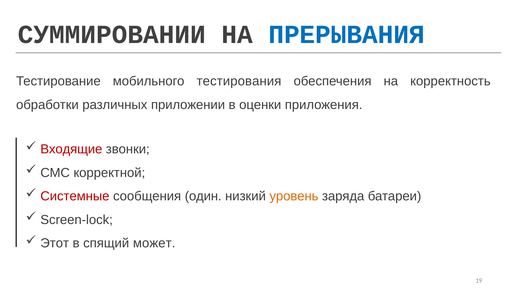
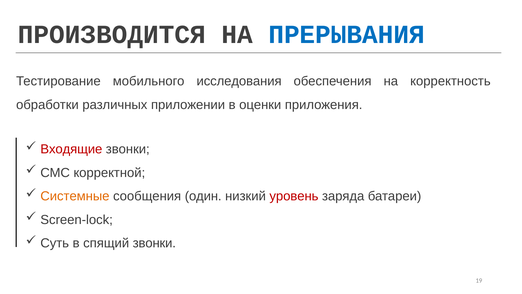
СУММИРОВАНИИ: СУММИРОВАНИИ -> ПРОИЗВОДИТСЯ (112, 35)
тестирования: тестирования -> исследования (239, 81)
Системные colour: red -> orange (75, 196)
уровень colour: orange -> red (294, 196)
Этот: Этот -> Суть (55, 243)
спящий может: может -> звонки (154, 243)
